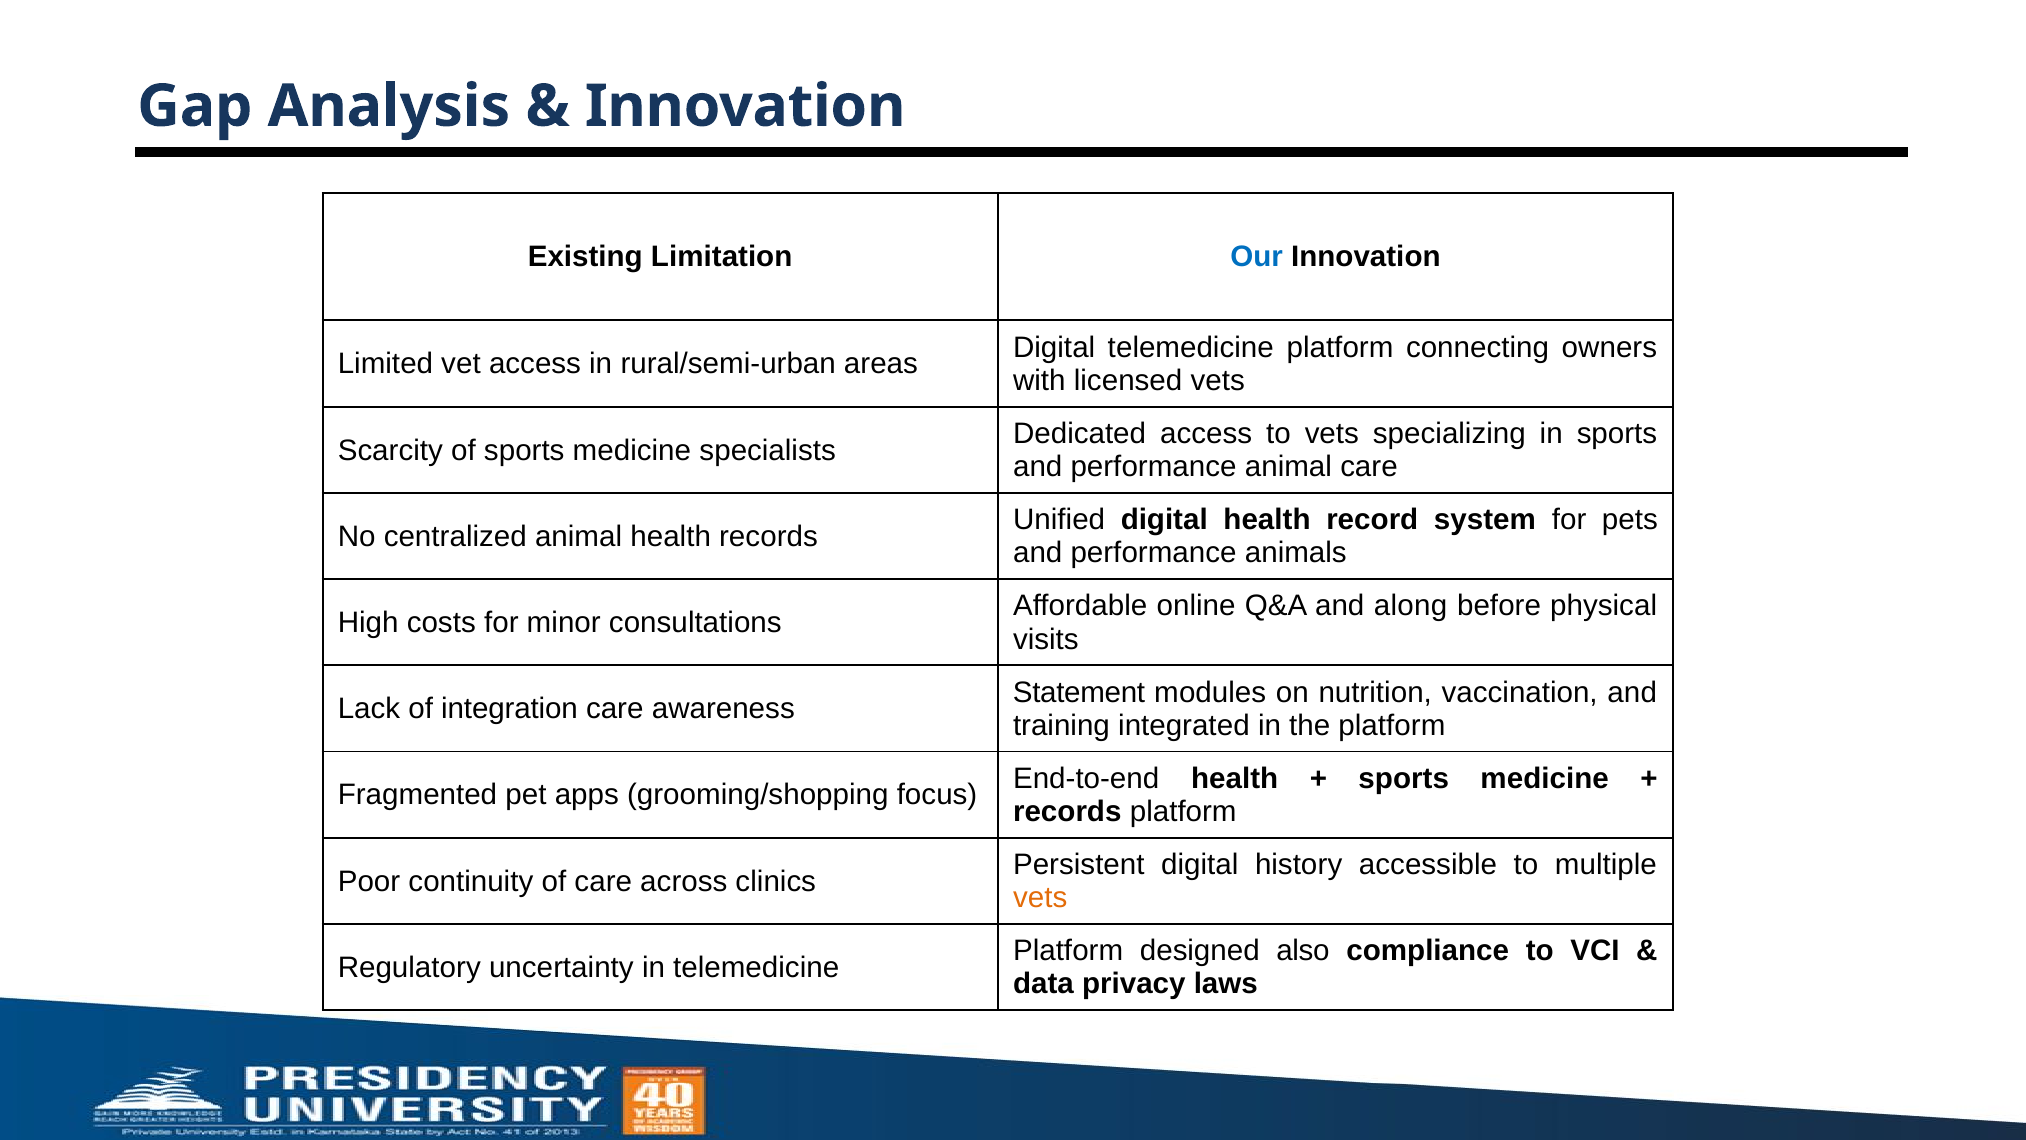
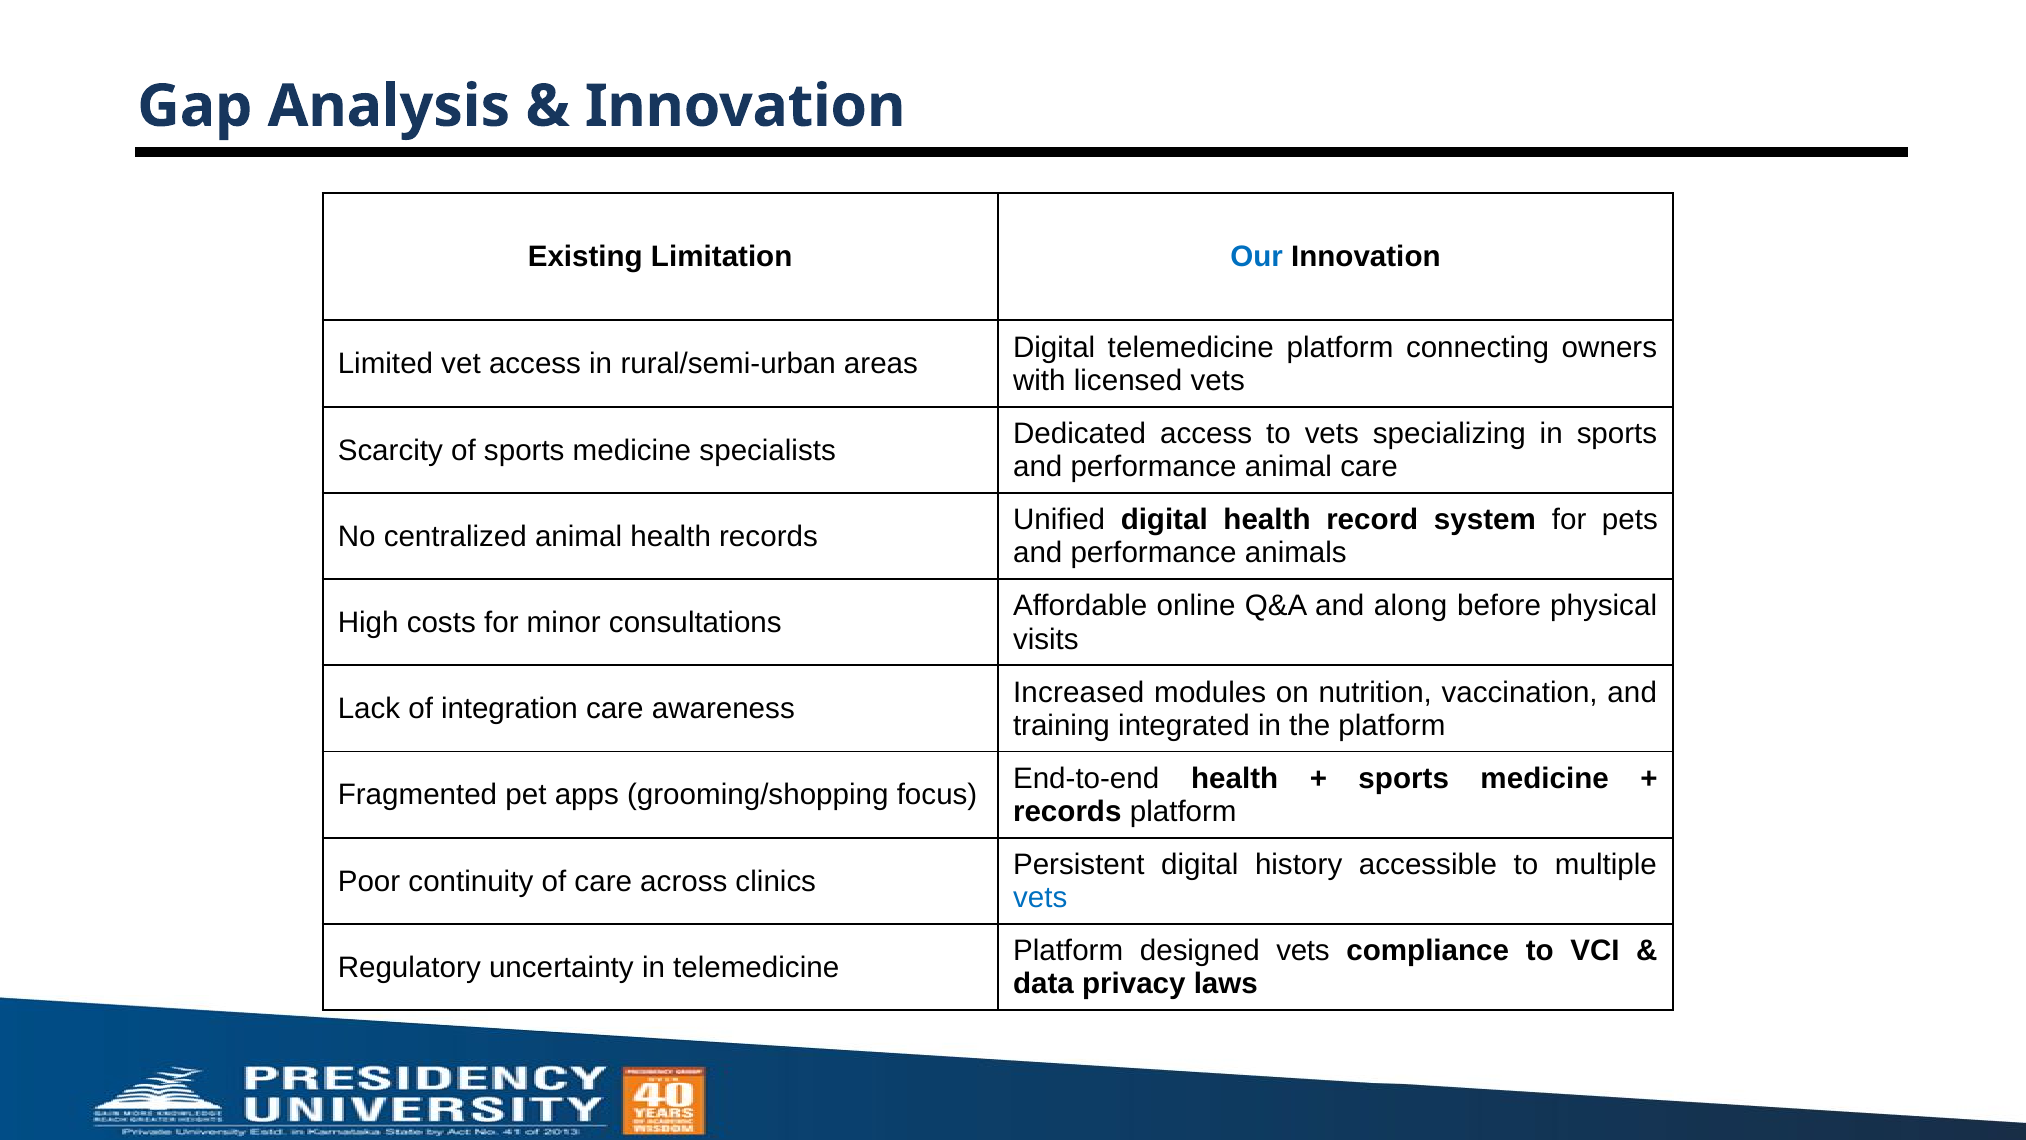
Statement: Statement -> Increased (1079, 692)
vets colour: orange -> blue (1040, 898)
designed also: also -> vets (1303, 951)
